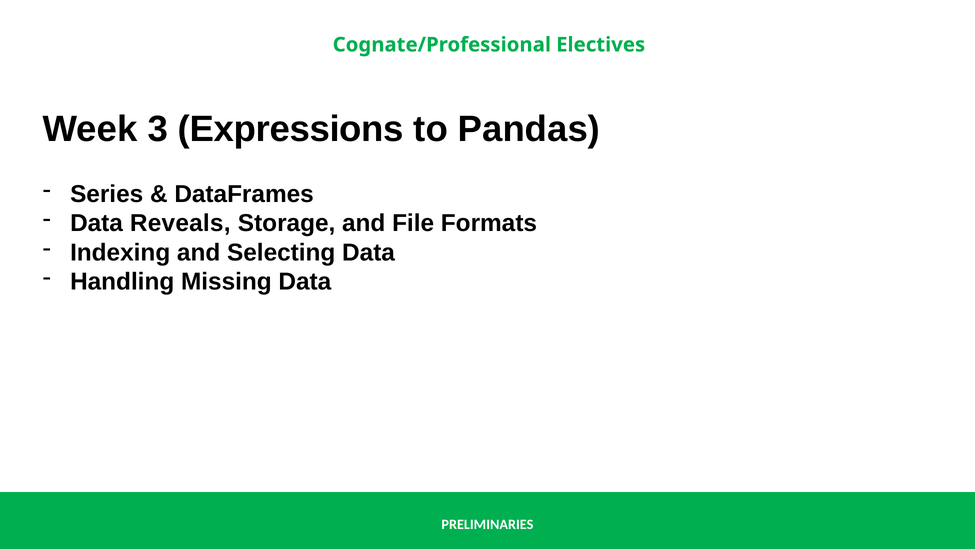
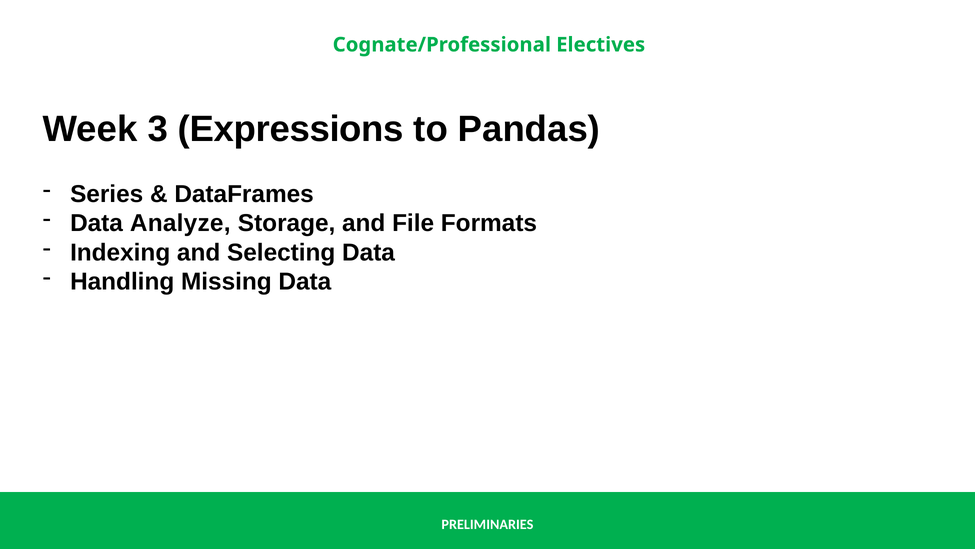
Reveals: Reveals -> Analyze (180, 223)
